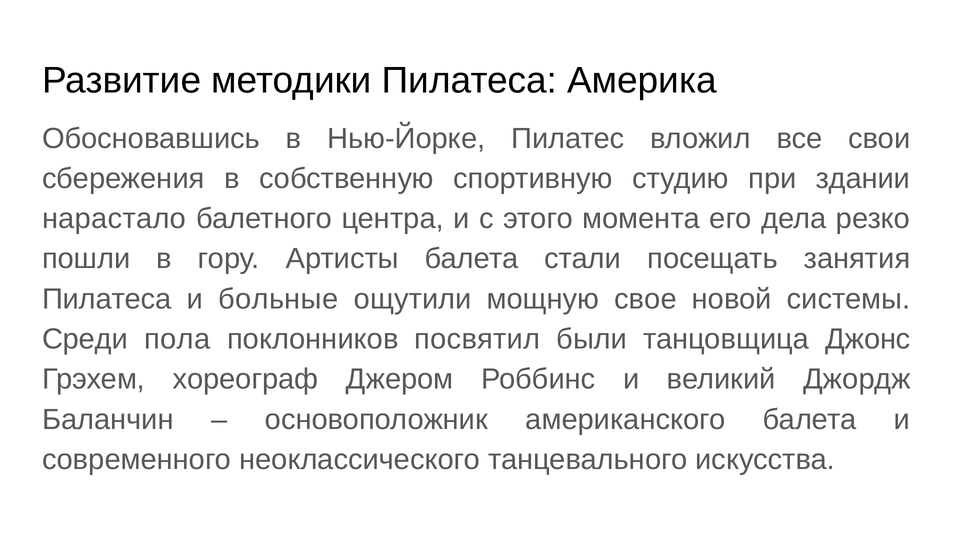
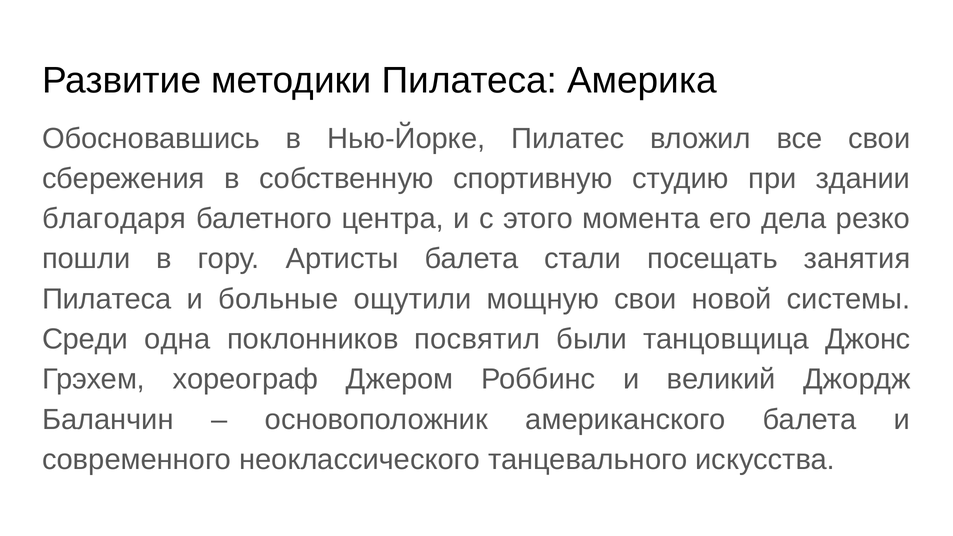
нарастало: нарастало -> благодаря (114, 219)
мощную свое: свое -> свои (646, 299)
пола: пола -> одна (177, 339)
